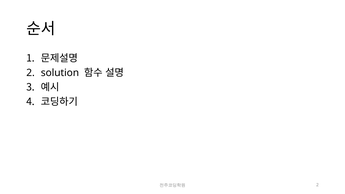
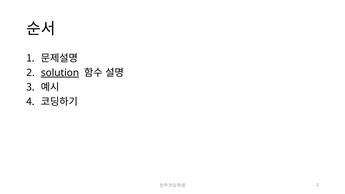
solution underline: none -> present (60, 73)
